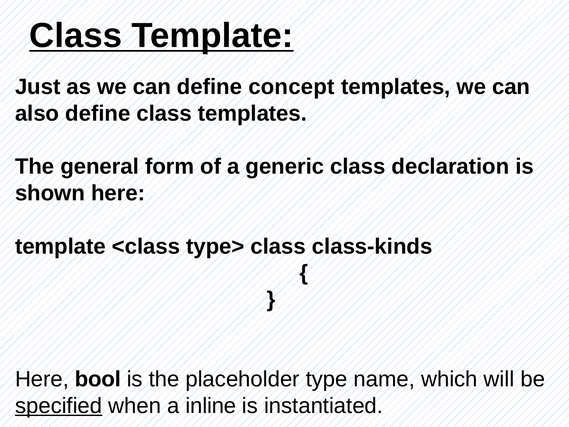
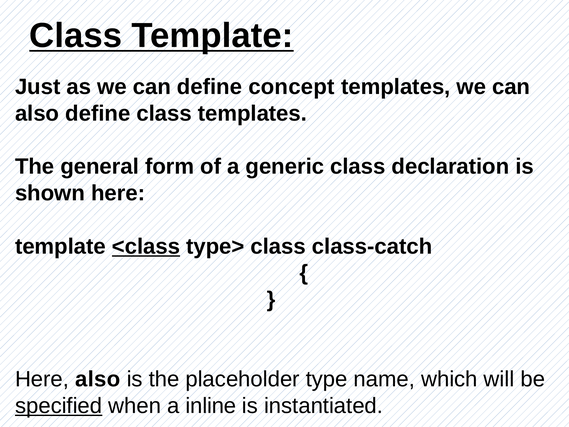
<class underline: none -> present (146, 246)
class-kinds: class-kinds -> class-catch (372, 246)
Here bool: bool -> also (98, 379)
